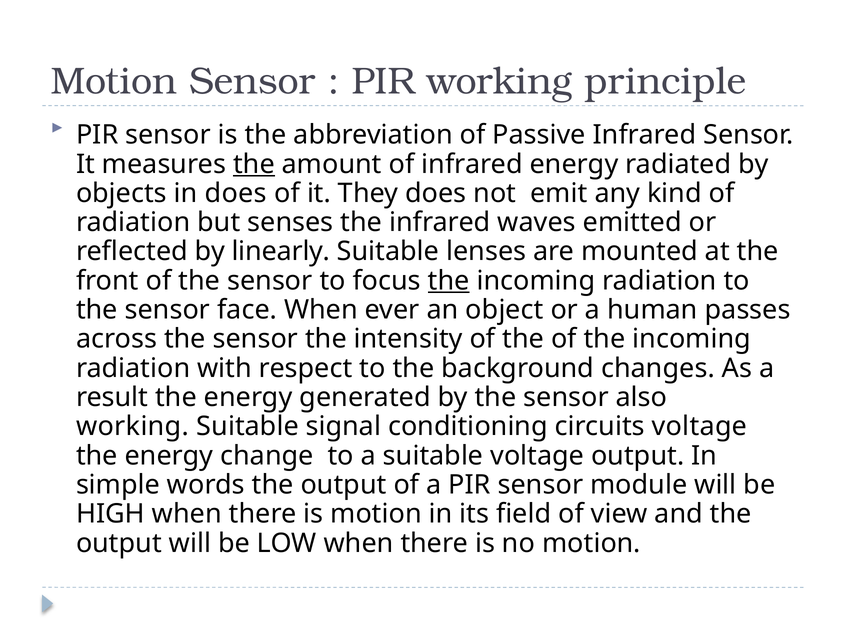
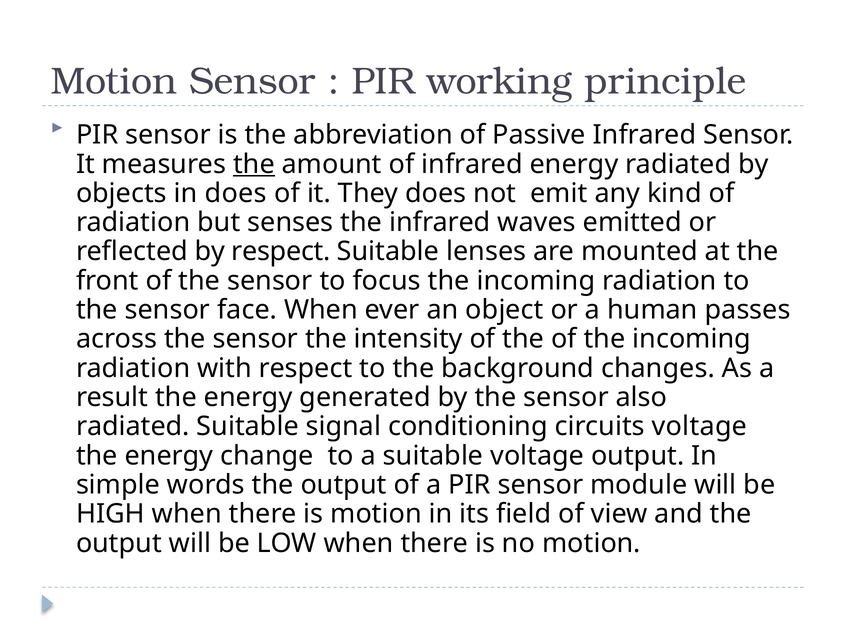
by linearly: linearly -> respect (281, 252)
the underline: present -> none (449, 281)
working: working -> radiated (133, 427)
